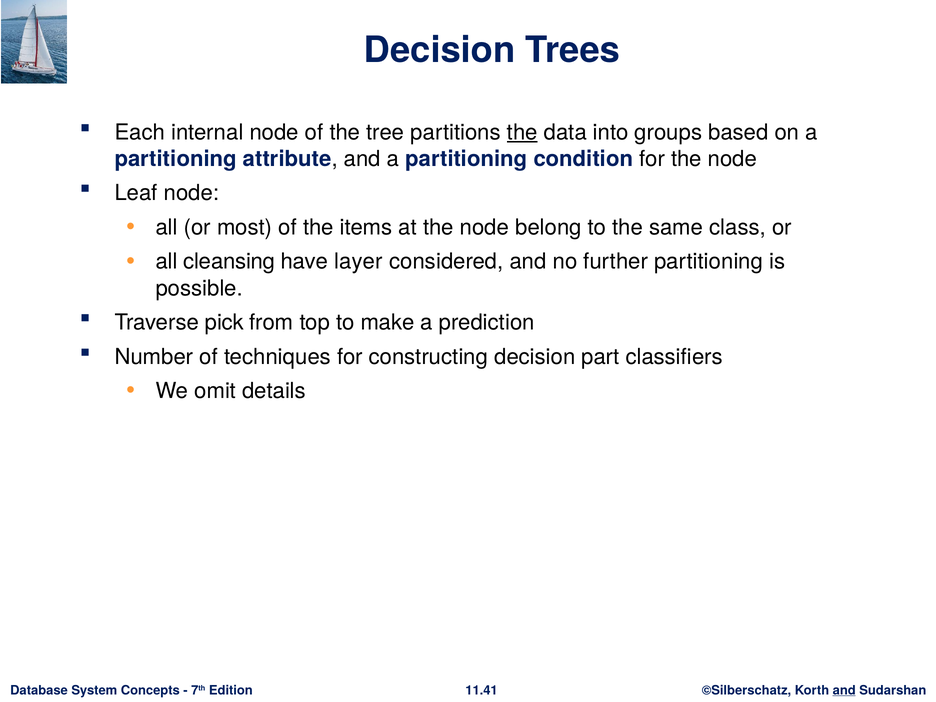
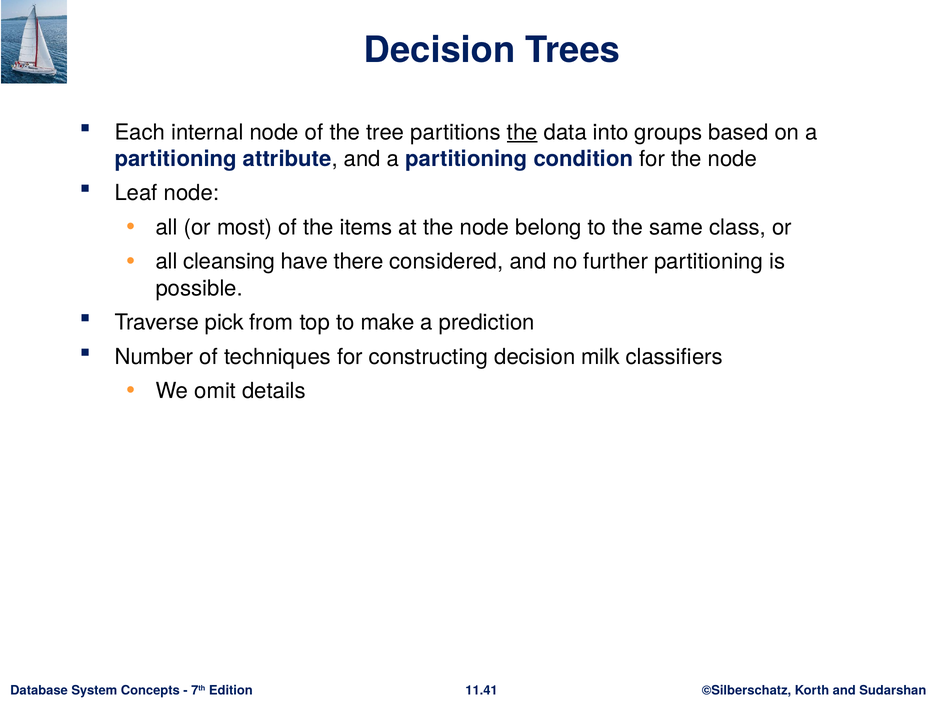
layer: layer -> there (359, 262)
part: part -> milk (601, 357)
and underline: present -> none (844, 690)
